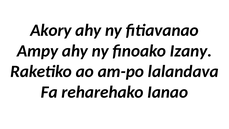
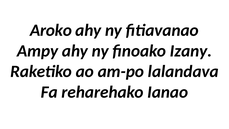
Akory: Akory -> Aroko (51, 30)
